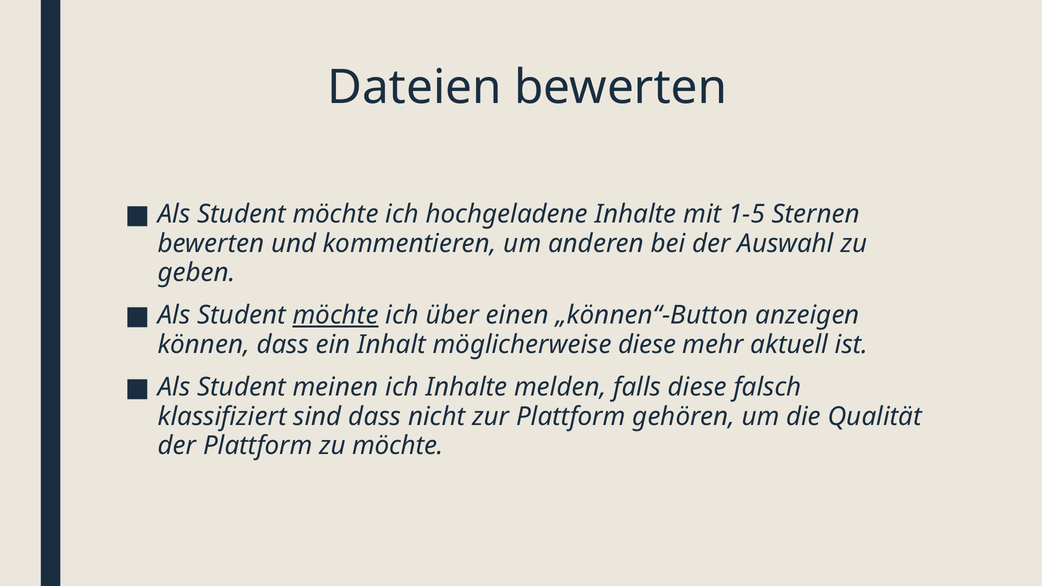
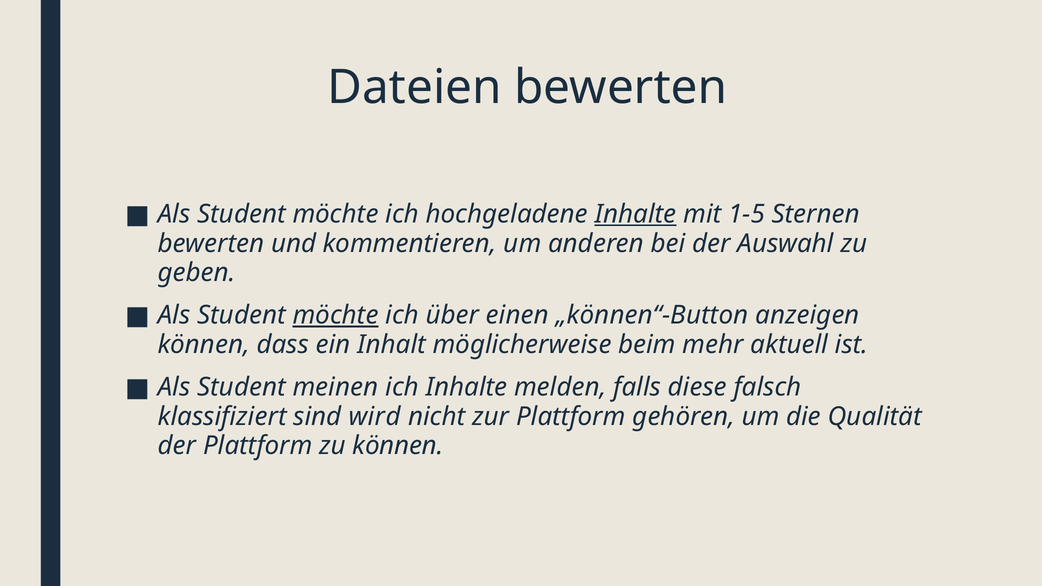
Inhalte underline: none -> present (636, 214)
möglicherweise diese: diese -> beim (647, 345)
sind dass: dass -> wird (375, 417)
zu möchte: möchte -> können (398, 446)
